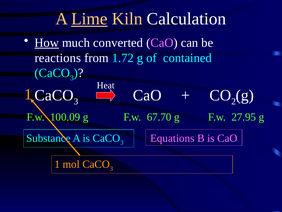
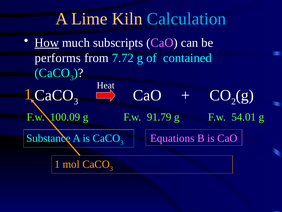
Lime underline: present -> none (89, 19)
Calculation colour: white -> light blue (186, 19)
converted: converted -> subscripts (118, 43)
reactions: reactions -> performs (58, 58)
1.72: 1.72 -> 7.72 (123, 58)
67.70: 67.70 -> 91.79 (159, 117)
27.95: 27.95 -> 54.01 (244, 117)
